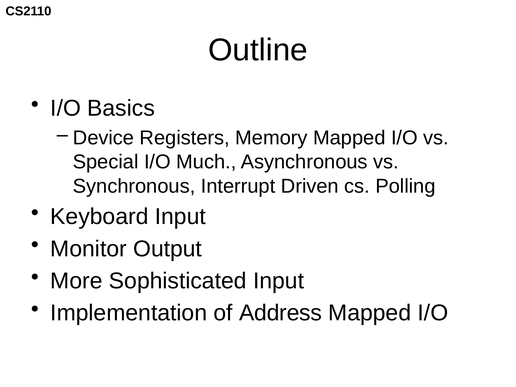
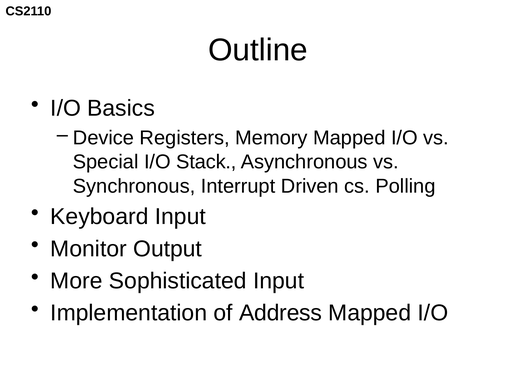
Much: Much -> Stack (206, 162)
